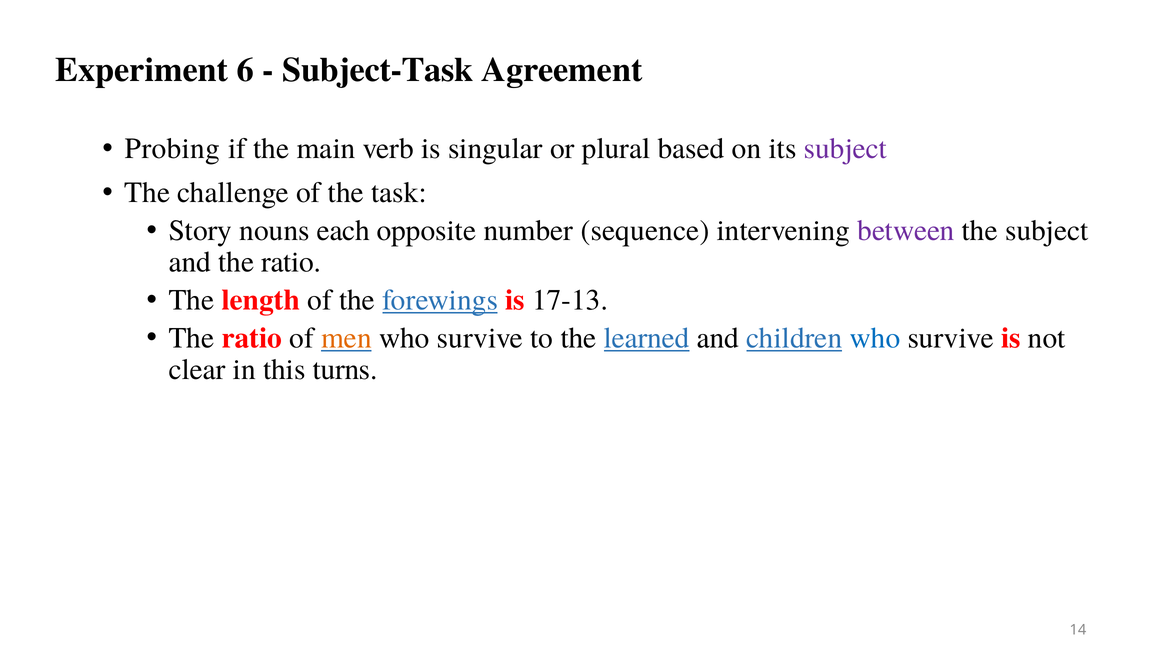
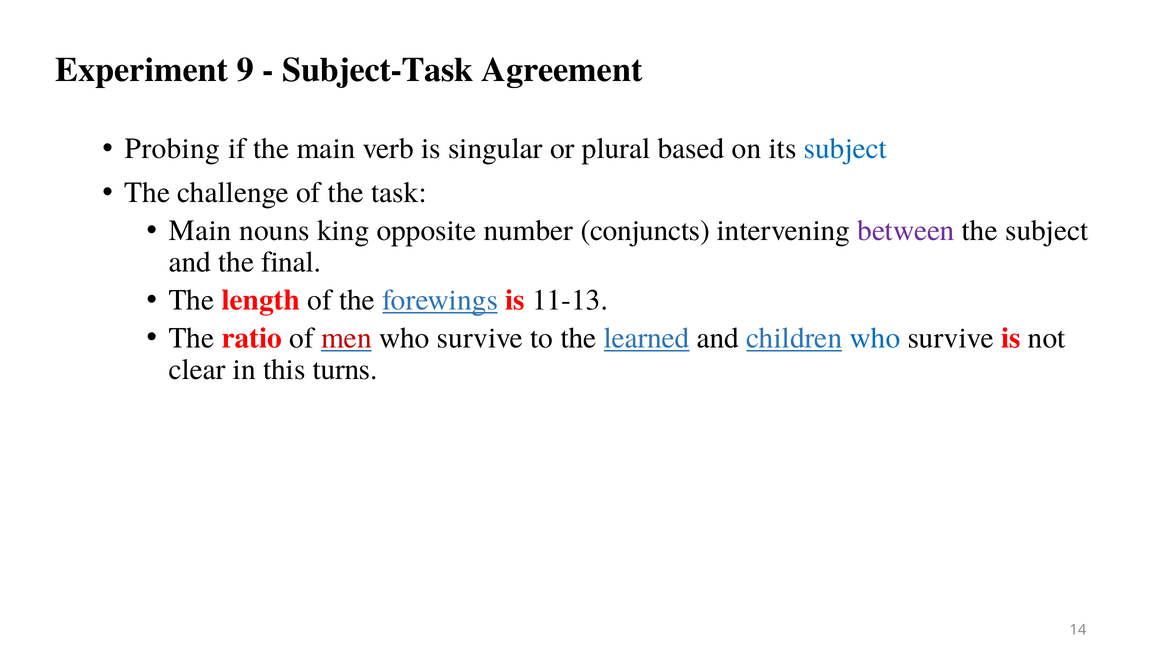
6: 6 -> 9 (245, 70)
subject colour: purple -> blue (845, 149)
Story: Story -> Main (200, 231)
each: each -> king (343, 231)
sequence: sequence -> conjuncts (645, 231)
and the ratio: ratio -> final (291, 262)
17-13: 17-13 -> 11-13 (570, 300)
men colour: orange -> red (346, 338)
